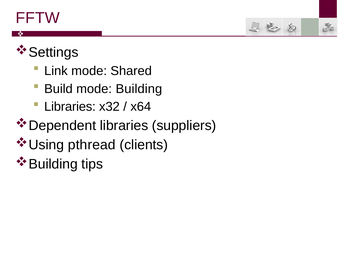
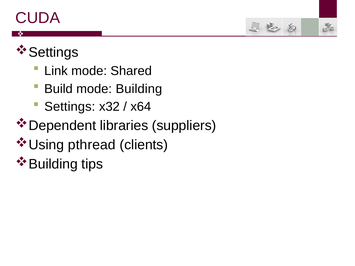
FFTW: FFTW -> CUDA (38, 18)
Libraries: Libraries -> Settings (70, 107)
